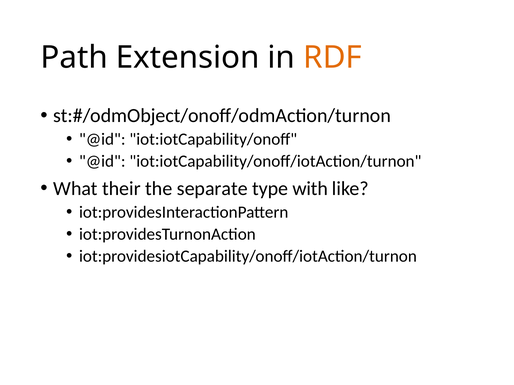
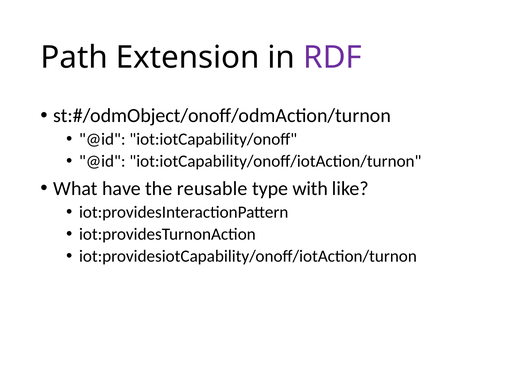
RDF colour: orange -> purple (333, 58)
their: their -> have (121, 189)
separate: separate -> reusable (212, 189)
